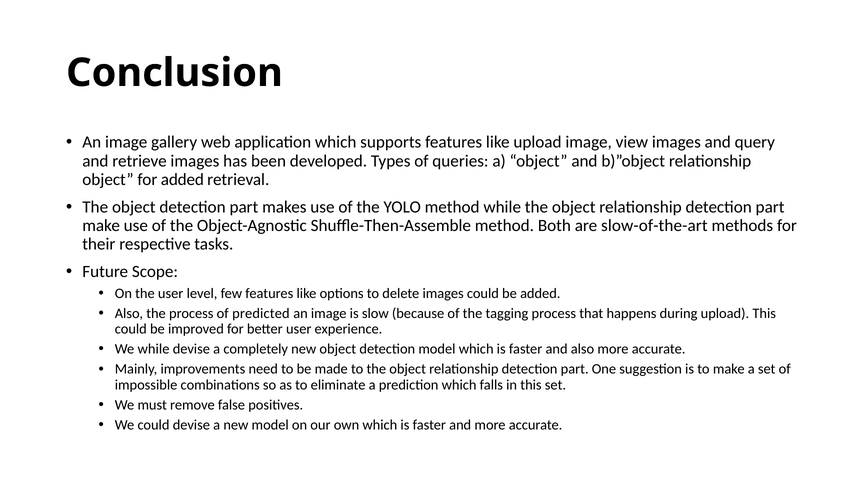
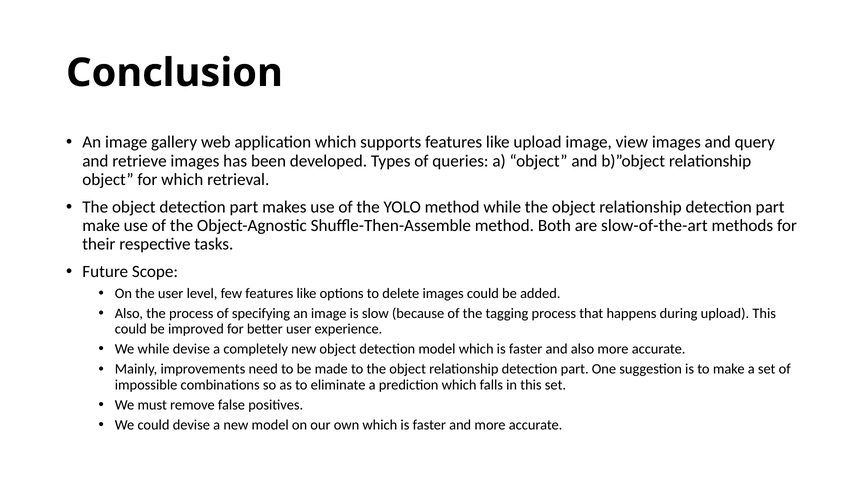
for added: added -> which (182, 179)
predicted: predicted -> specifying (261, 313)
